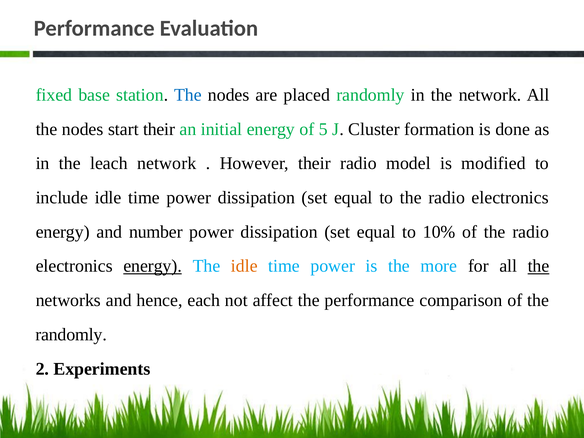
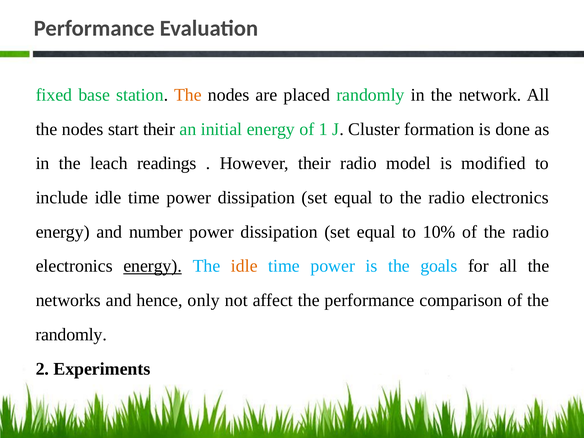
The colour: blue -> orange (188, 95)
5: 5 -> 1 (323, 129)
leach network: network -> readings (167, 163)
more: more -> goals (439, 266)
the underline: present -> none (539, 266)
each: each -> only (204, 300)
